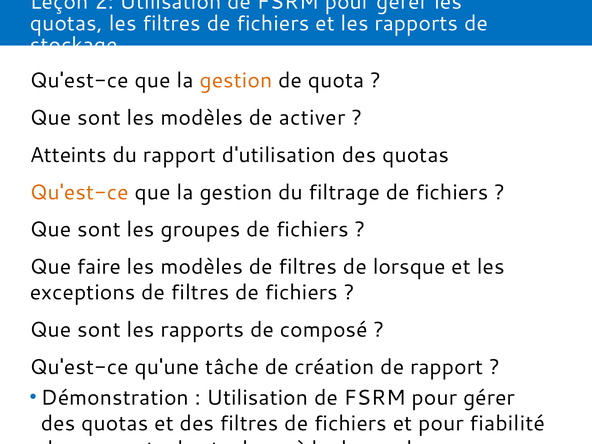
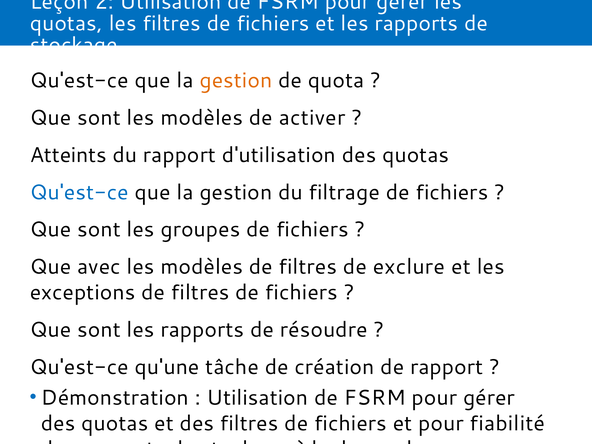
Qu'est-ce colour: orange -> blue (79, 192)
faire: faire -> avec (99, 267)
lorsque: lorsque -> exclure (409, 267)
composé: composé -> résoudre (324, 330)
